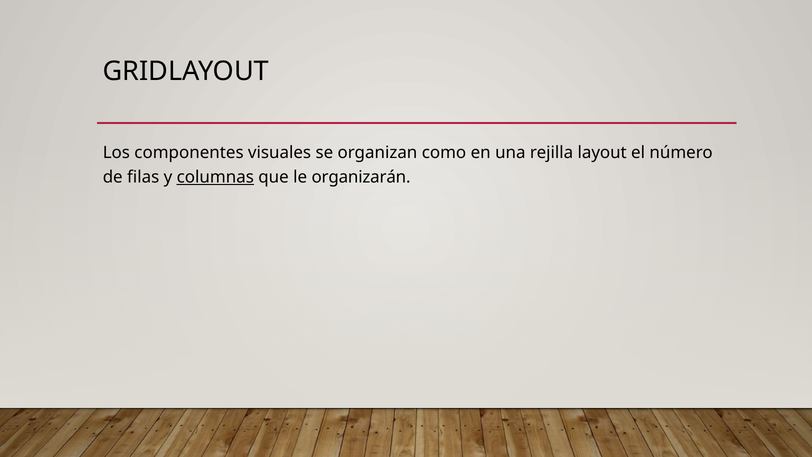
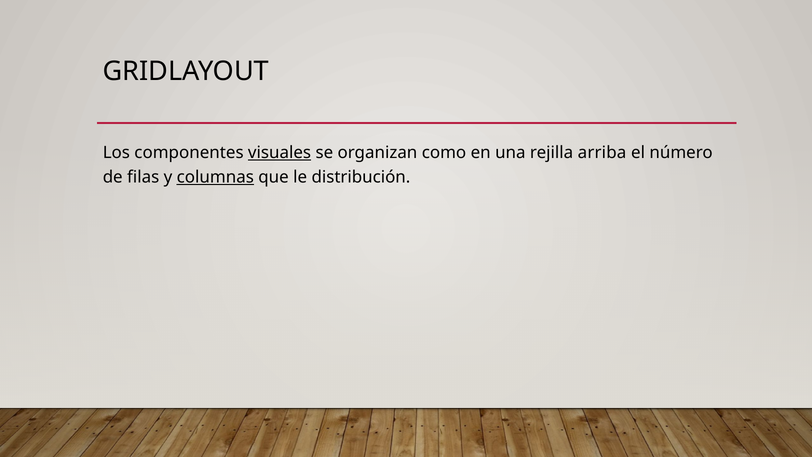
visuales underline: none -> present (280, 153)
layout: layout -> arriba (602, 153)
organizarán: organizarán -> distribución (361, 177)
